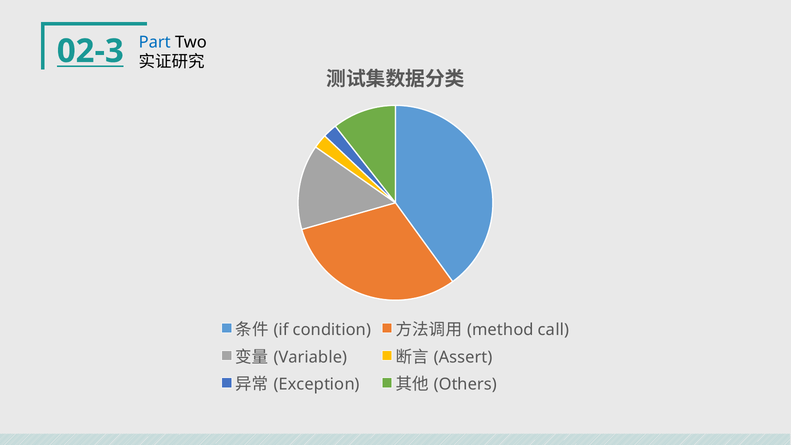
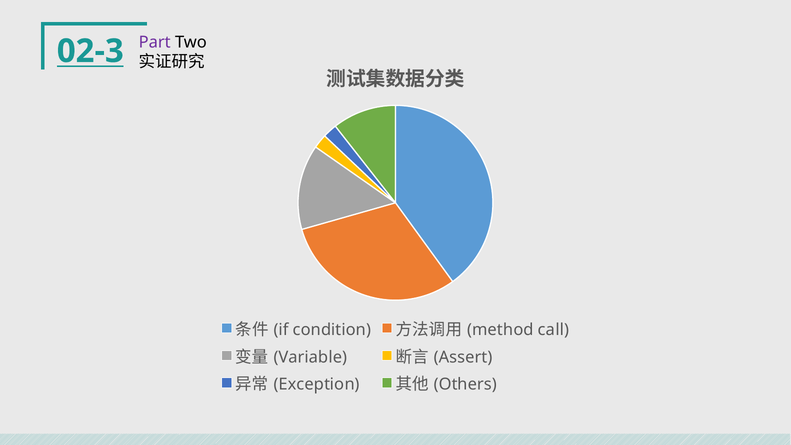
Part colour: blue -> purple (155, 42)
